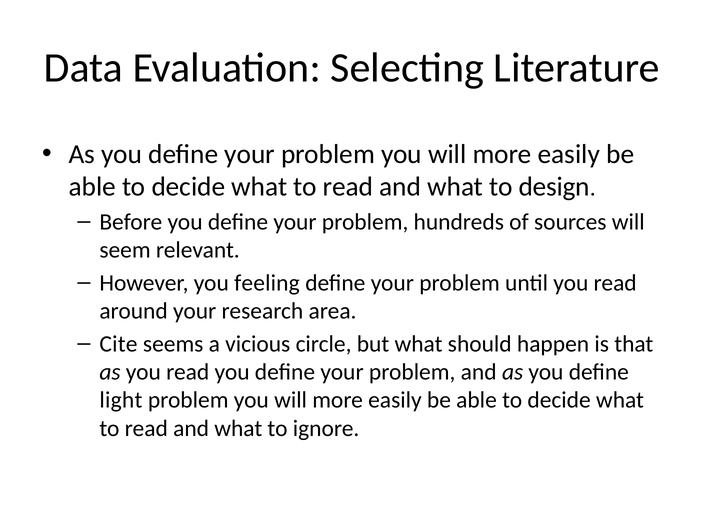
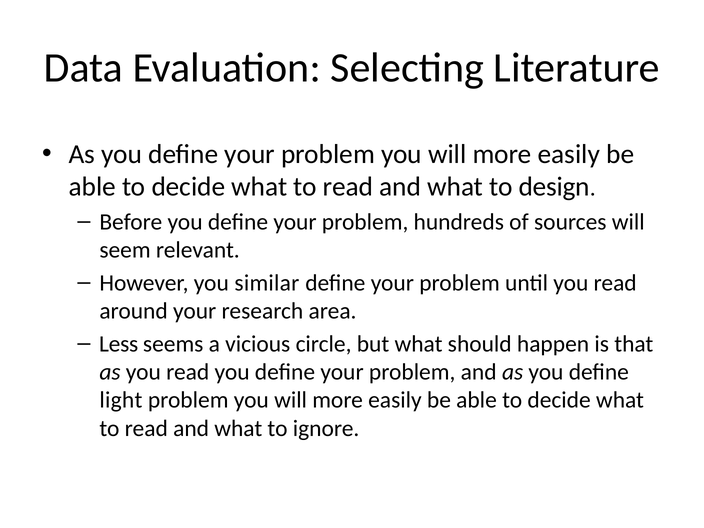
feeling: feeling -> similar (267, 283)
Cite: Cite -> Less (119, 344)
